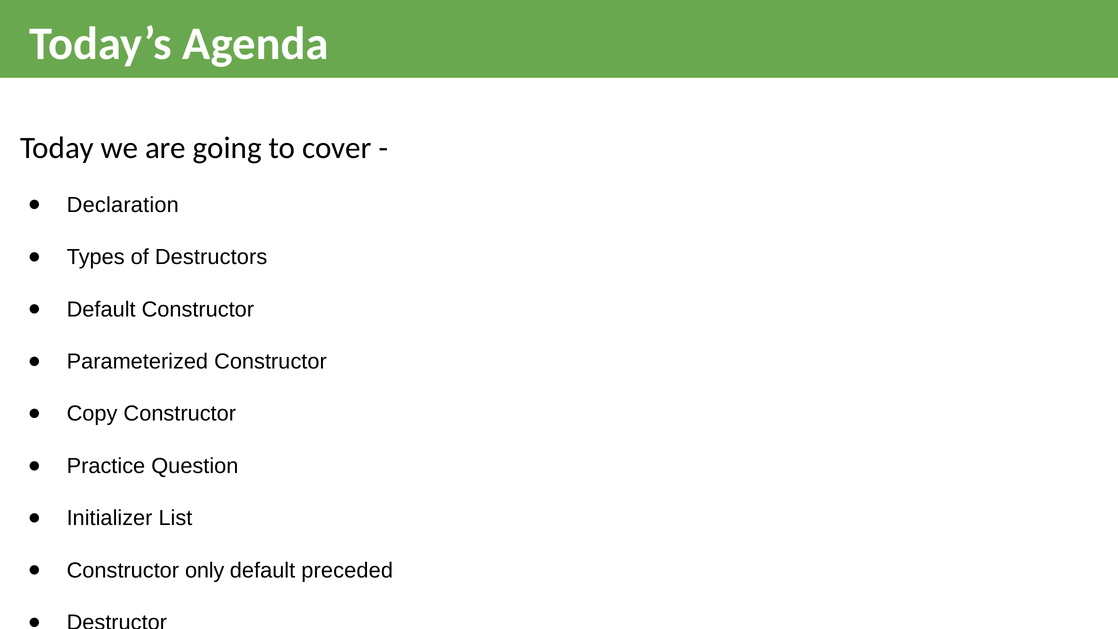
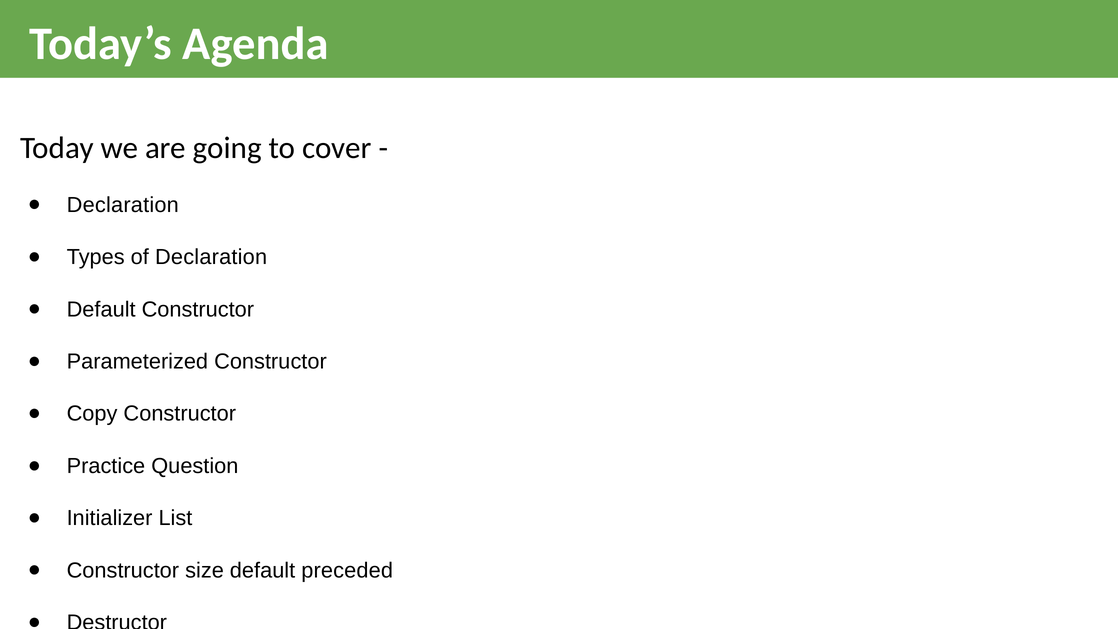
of Destructors: Destructors -> Declaration (211, 257)
only: only -> size (205, 570)
